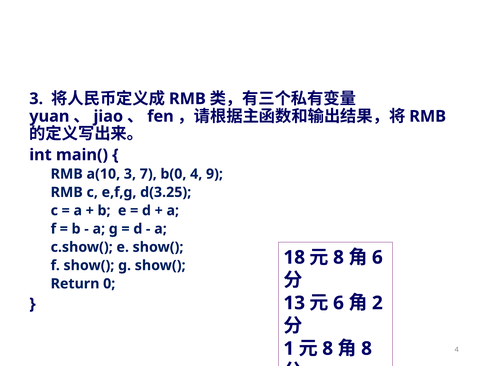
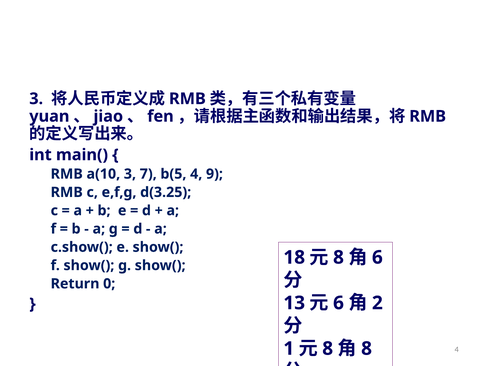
b(0: b(0 -> b(5 (173, 174)
